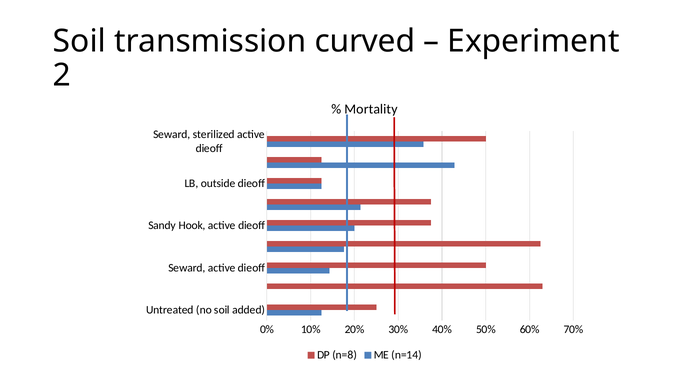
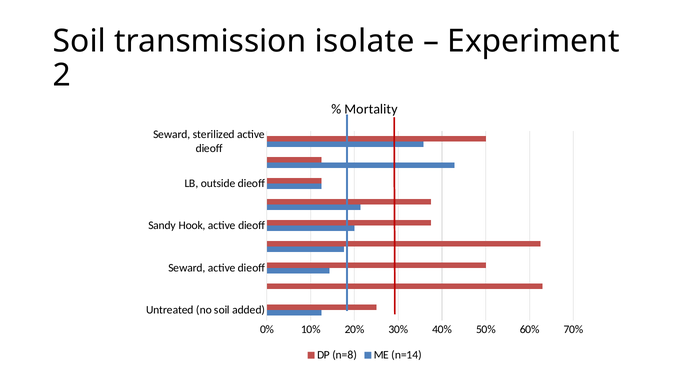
curved: curved -> isolate (365, 41)
